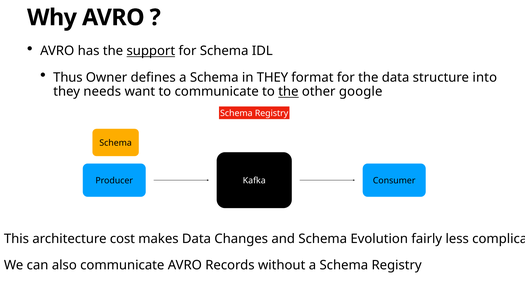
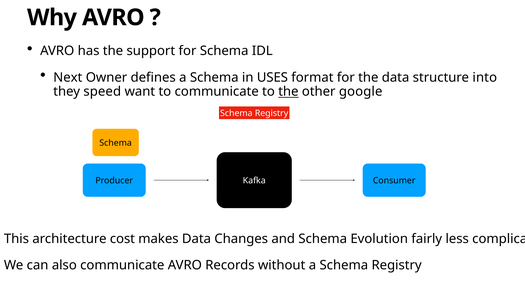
support underline: present -> none (151, 51)
Thus: Thus -> Next (68, 78)
in THEY: THEY -> USES (272, 78)
needs: needs -> speed (102, 92)
